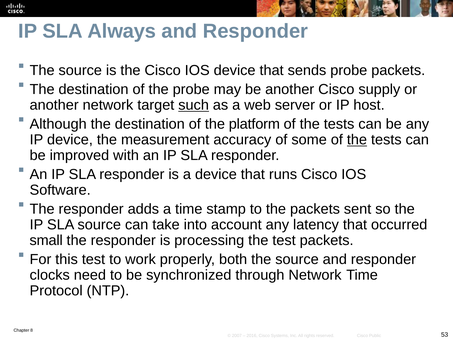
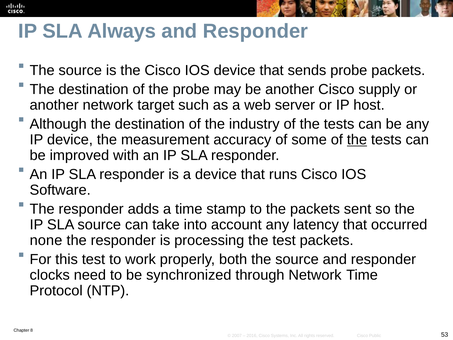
such underline: present -> none (194, 105)
platform: platform -> industry (254, 124)
small: small -> none (46, 240)
